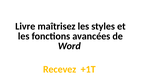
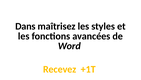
Livre: Livre -> Dans (25, 26)
